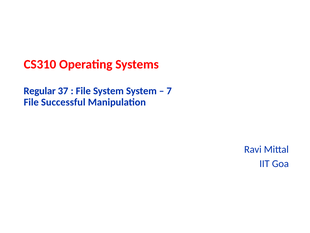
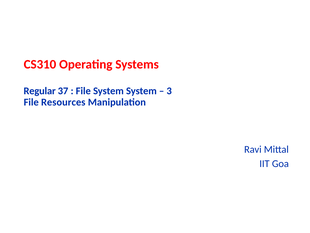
7: 7 -> 3 (169, 91)
Successful: Successful -> Resources (63, 102)
